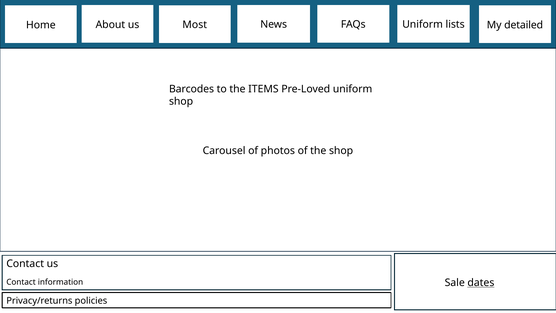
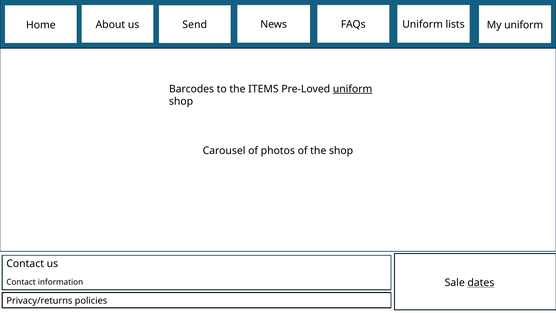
Most: Most -> Send (195, 25)
My detailed: detailed -> uniform (524, 25)
uniform underline: none -> present (353, 89)
